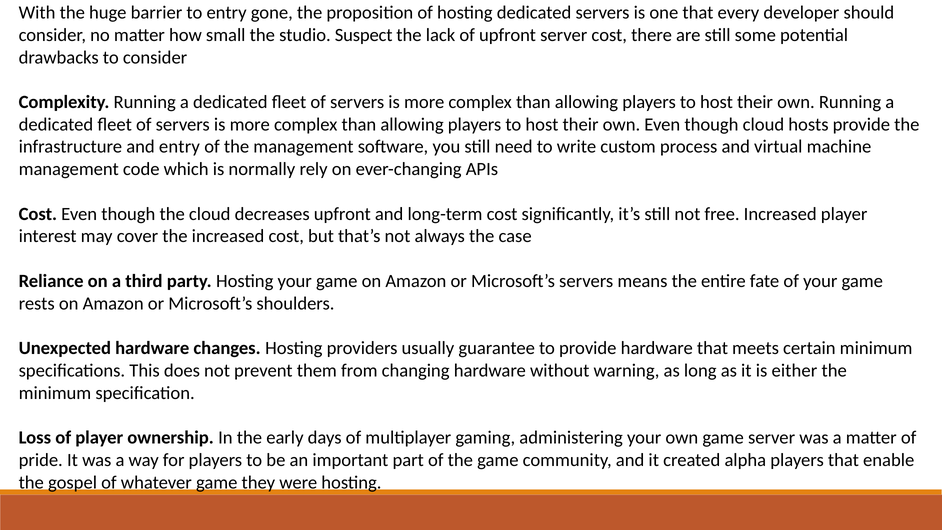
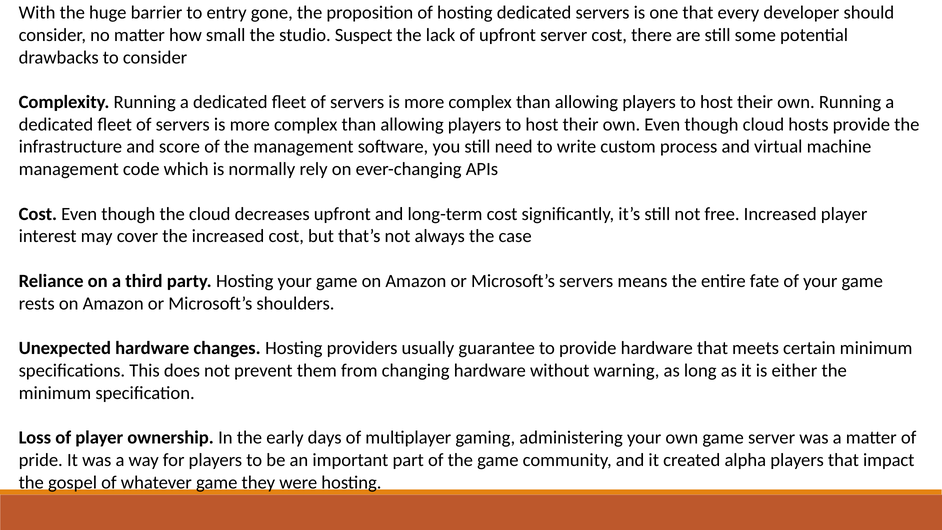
and entry: entry -> score (179, 147)
enable: enable -> impact (889, 460)
